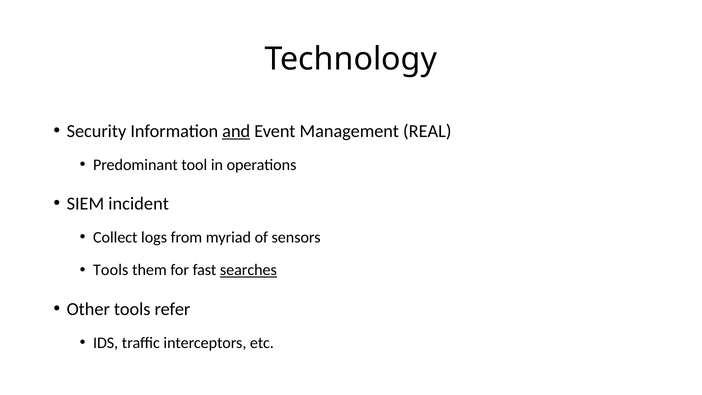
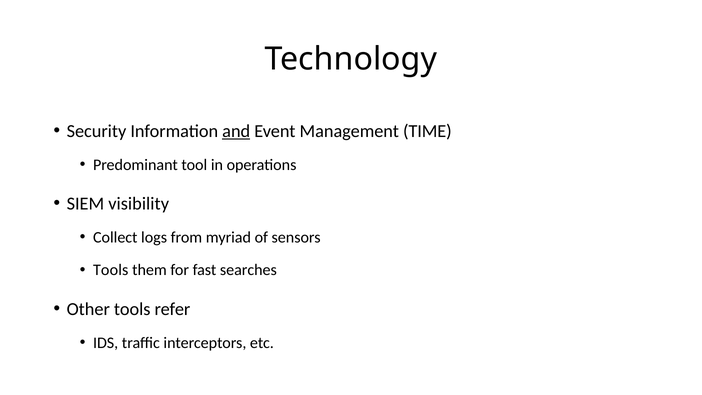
REAL: REAL -> TIME (427, 131)
incident: incident -> visibility (139, 204)
searches underline: present -> none (248, 270)
